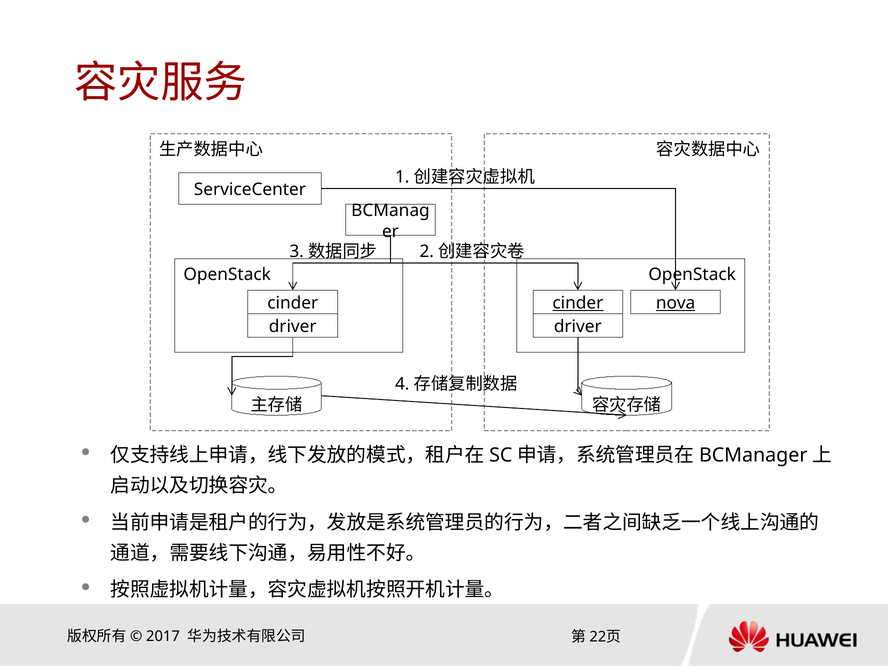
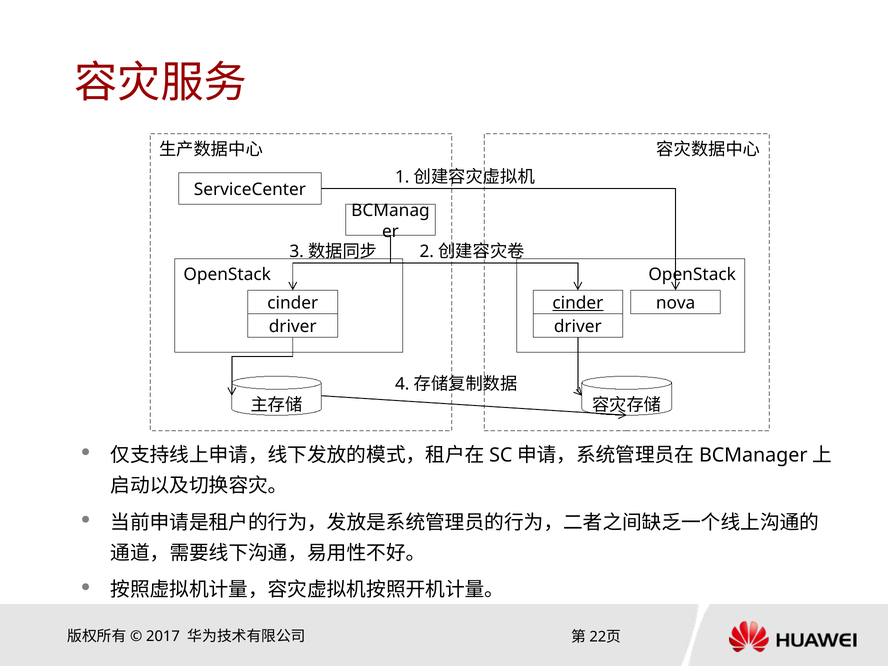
nova underline: present -> none (676, 303)
